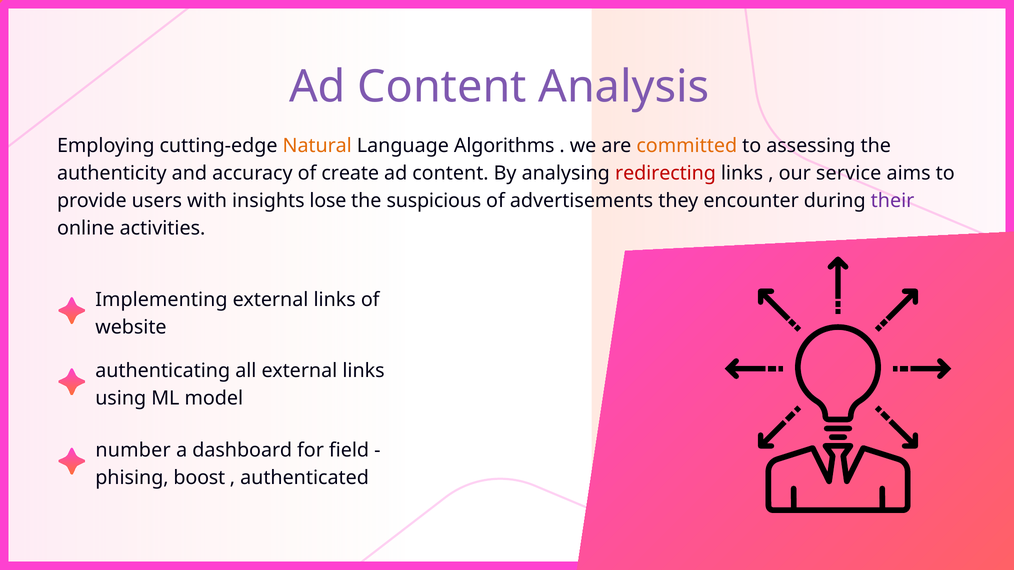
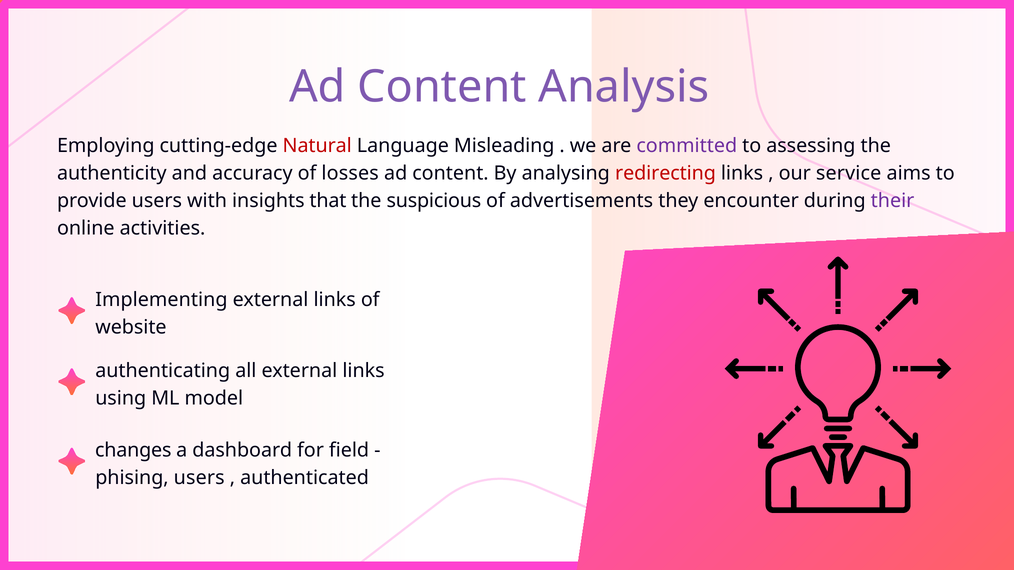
Natural colour: orange -> red (317, 146)
Algorithms: Algorithms -> Misleading (504, 146)
committed colour: orange -> purple (687, 146)
create: create -> losses (350, 173)
lose: lose -> that (328, 201)
number: number -> changes (133, 451)
phising boost: boost -> users (199, 478)
